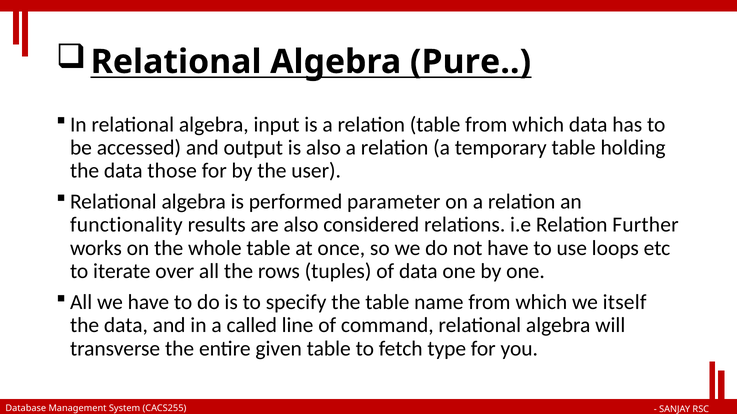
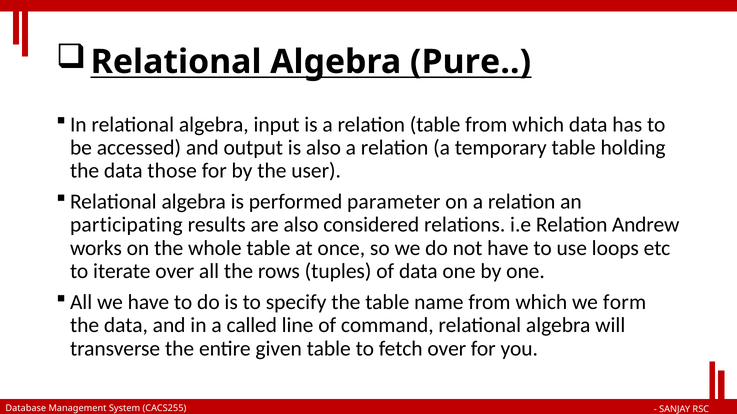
functionality: functionality -> participating (126, 225)
Further: Further -> Andrew (646, 225)
itself: itself -> form (625, 303)
fetch type: type -> over (447, 349)
